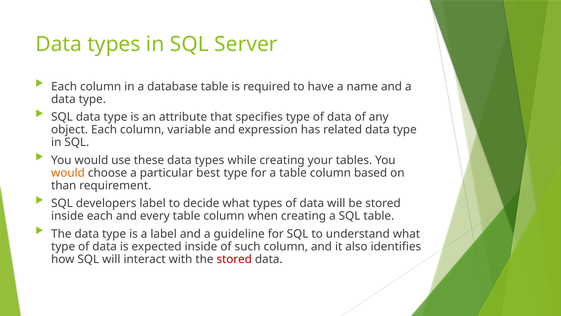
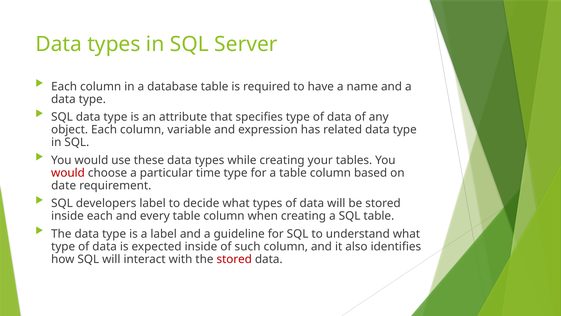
would colour: orange -> red (68, 173)
best: best -> time (208, 173)
than: than -> date (64, 185)
